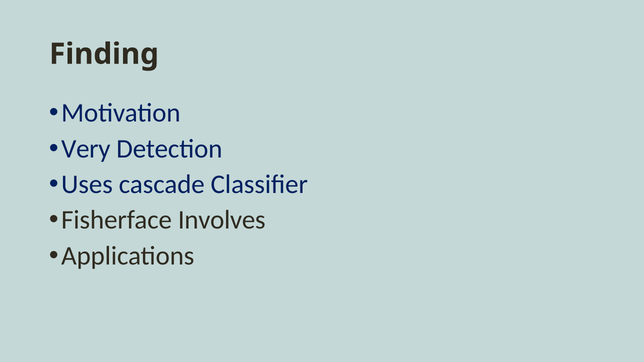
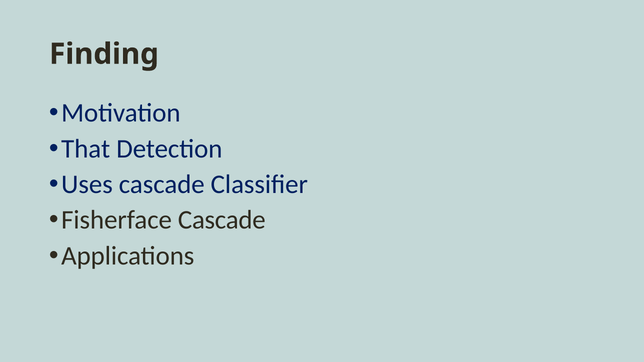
Very: Very -> That (86, 149)
Fisherface Involves: Involves -> Cascade (222, 220)
